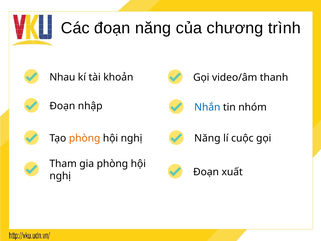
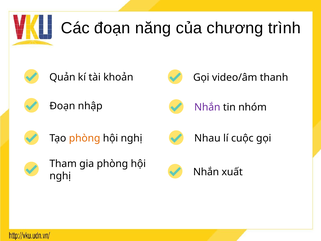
Nhau: Nhau -> Quản (62, 77)
Nhắn colour: blue -> purple (207, 107)
Năng: Năng -> Nhau (207, 138)
Đoạn: Đoạn -> Nhắn (206, 172)
